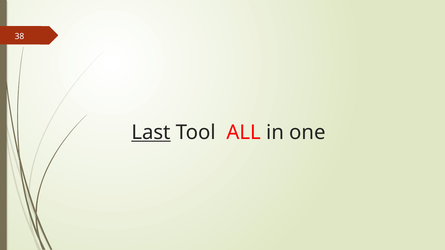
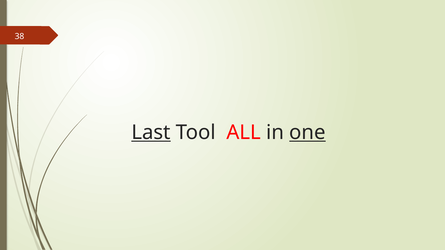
one underline: none -> present (307, 133)
